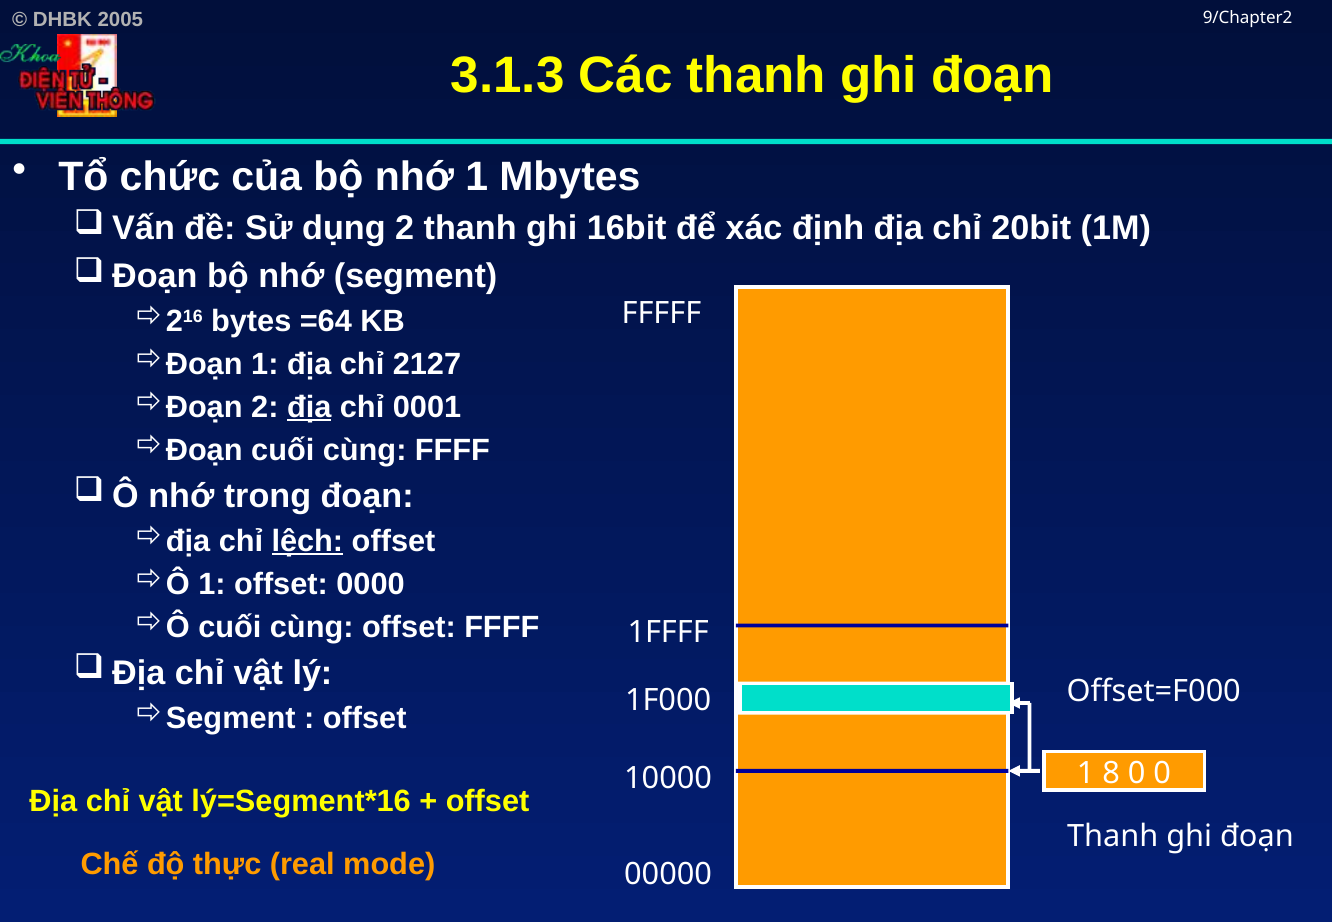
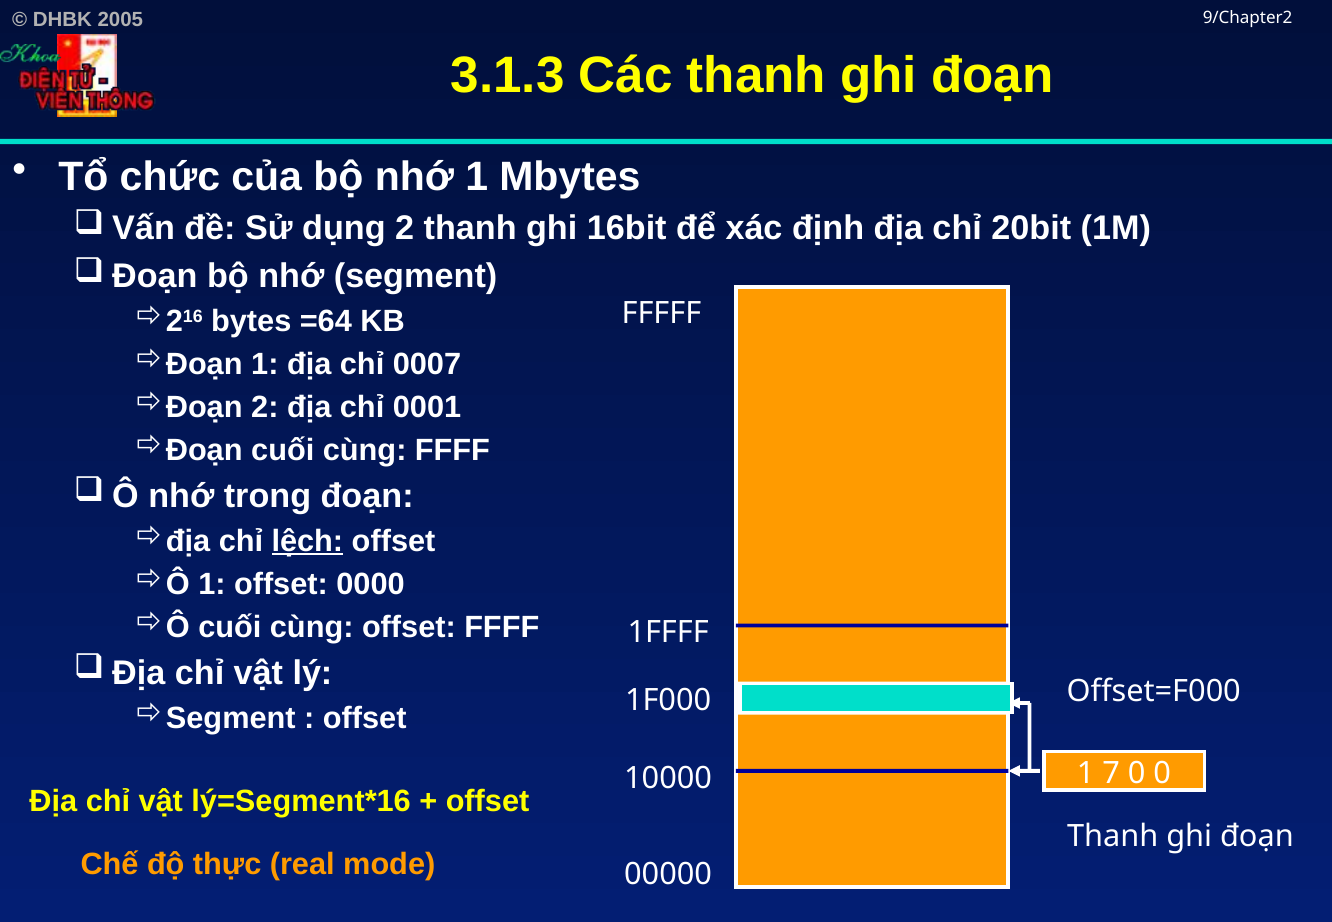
2127: 2127 -> 0007 (427, 364)
địa underline: present -> none (309, 407)
8: 8 -> 7 (1111, 773)
